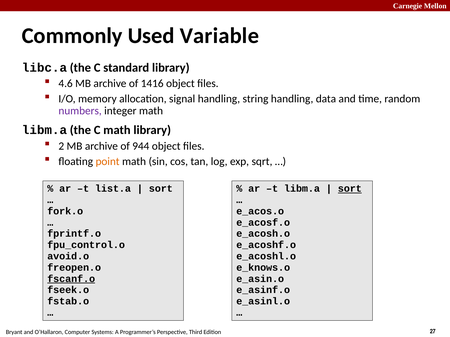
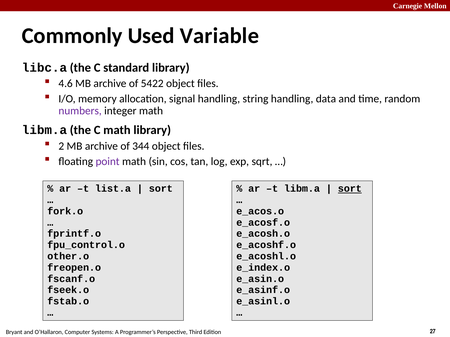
1416: 1416 -> 5422 (152, 84)
944: 944 -> 344 (141, 146)
point colour: orange -> purple (108, 162)
avoid.o: avoid.o -> other.o (68, 257)
e_knows.o: e_knows.o -> e_index.o (263, 268)
fscanf.o underline: present -> none (71, 279)
